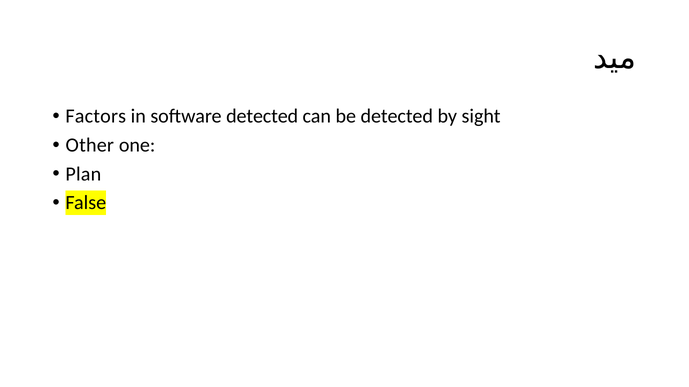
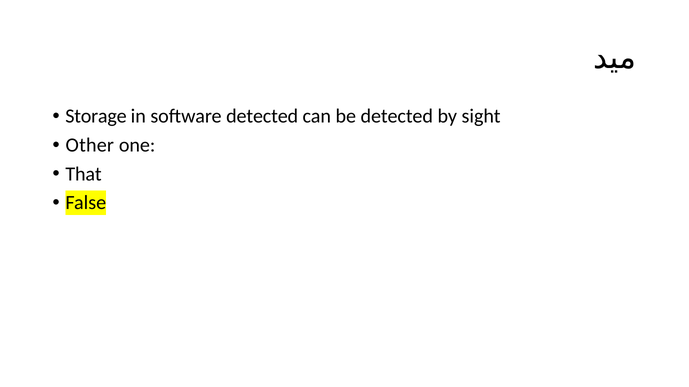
Factors: Factors -> Storage (96, 116)
Plan: Plan -> That (84, 174)
